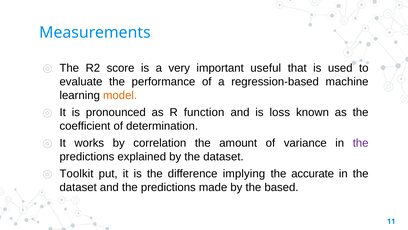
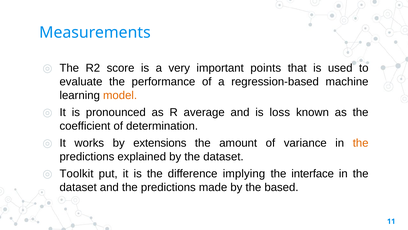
useful: useful -> points (266, 68)
function: function -> average (204, 112)
correlation: correlation -> extensions (160, 143)
the colour: purple -> orange (361, 143)
accurate: accurate -> interface (313, 173)
